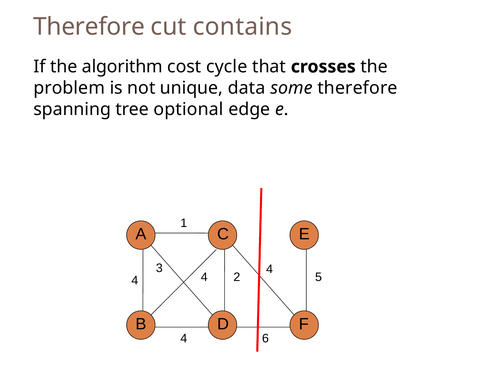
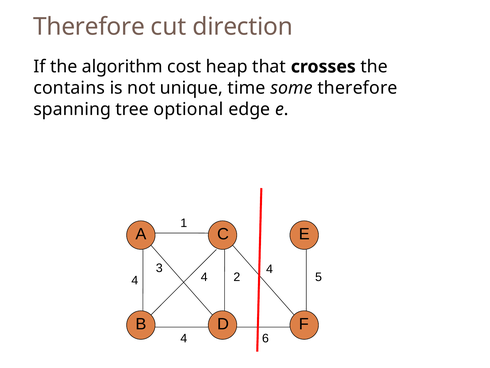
contains: contains -> direction (243, 27)
cycle: cycle -> heap (227, 67)
problem: problem -> contains (69, 88)
data: data -> time (247, 88)
